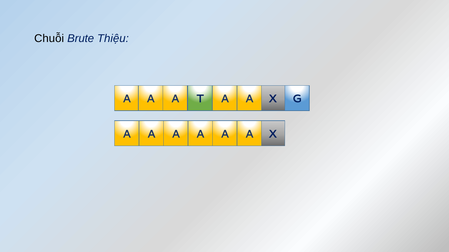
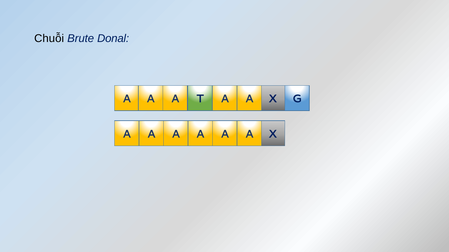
Thiệu: Thiệu -> Donal (113, 39)
